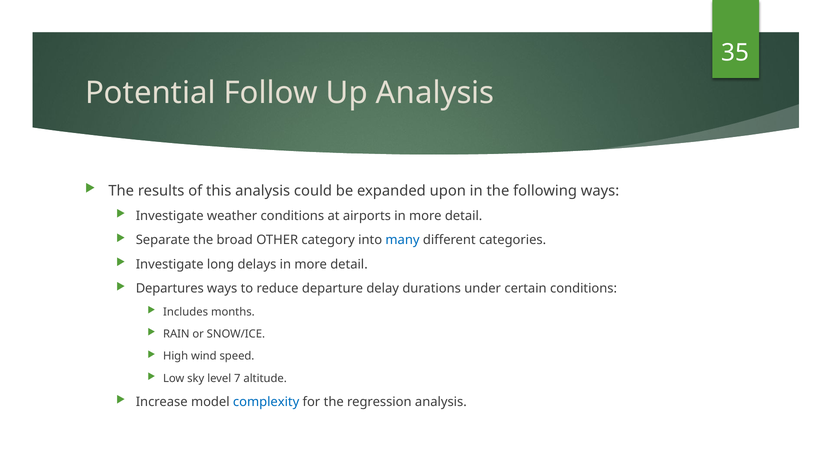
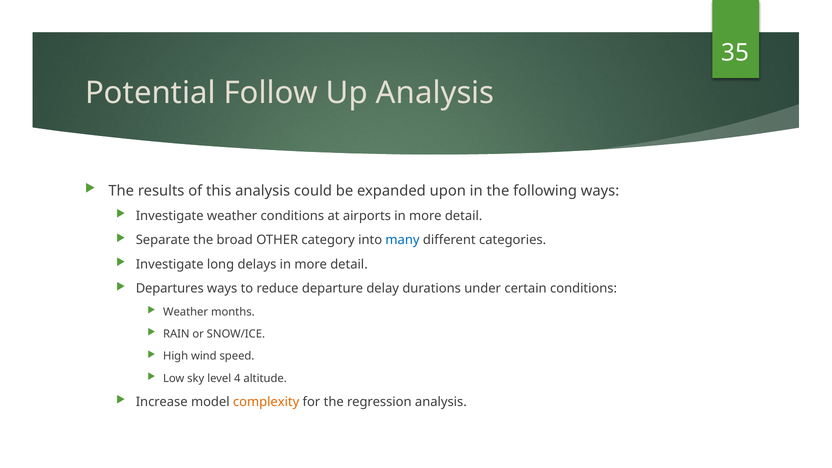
Includes: Includes -> Weather (186, 312)
7: 7 -> 4 (237, 378)
complexity colour: blue -> orange (266, 402)
